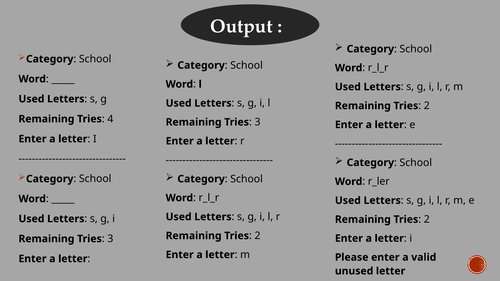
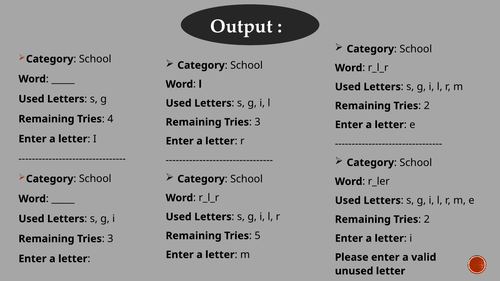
2: 2 -> 5 (258, 236)
